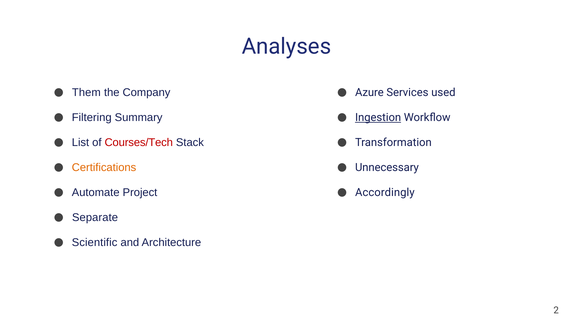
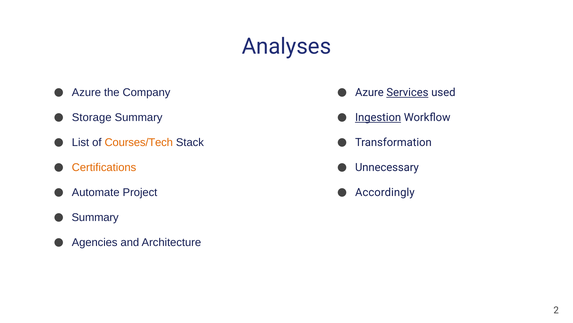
Them: Them -> Azure (86, 92)
Services underline: none -> present (407, 92)
Filtering: Filtering -> Storage (92, 117)
Courses/Tech colour: red -> orange (139, 142)
Separate: Separate -> Summary (95, 217)
Scientific: Scientific -> Agencies (95, 242)
